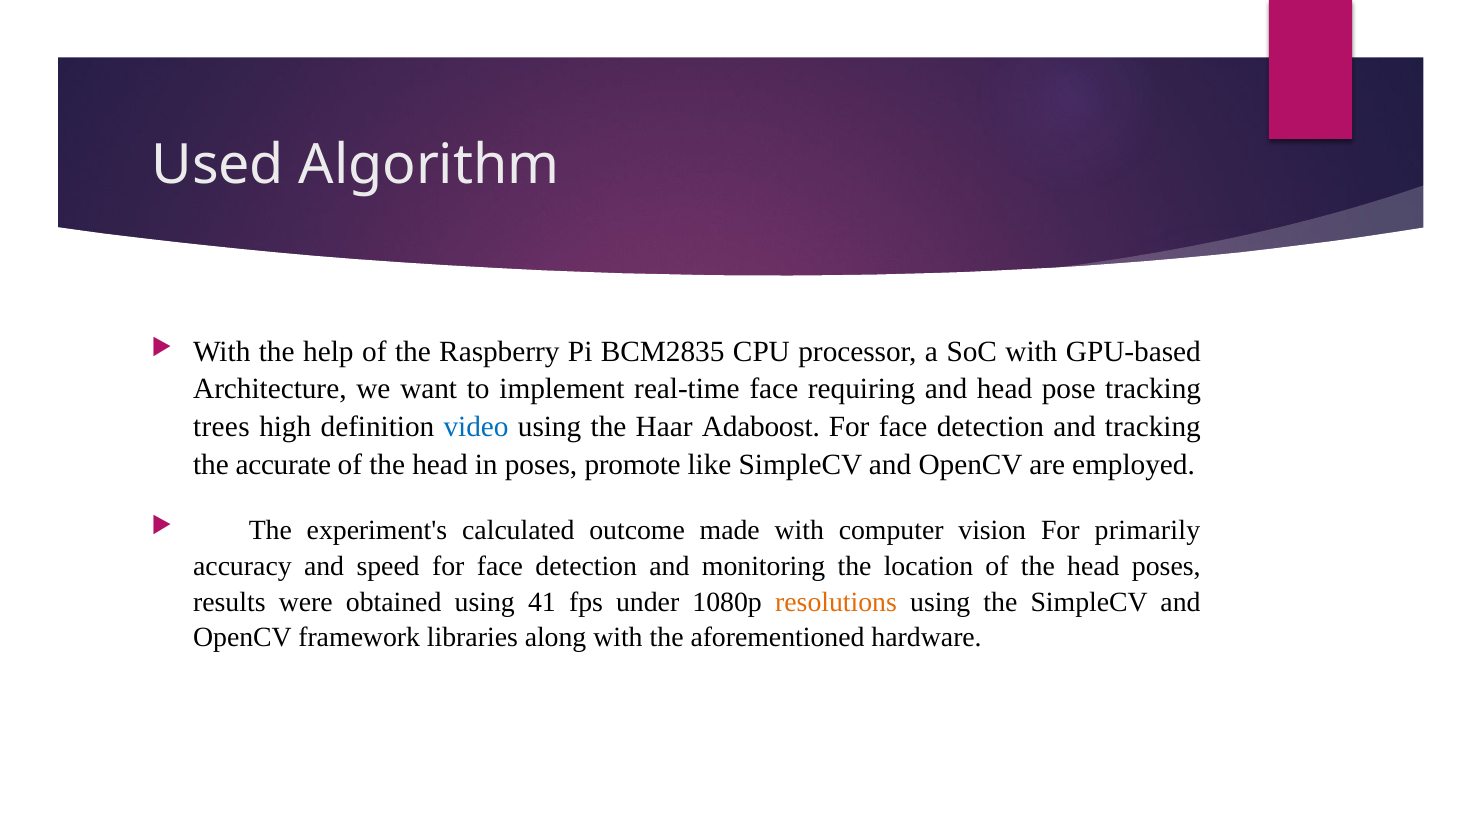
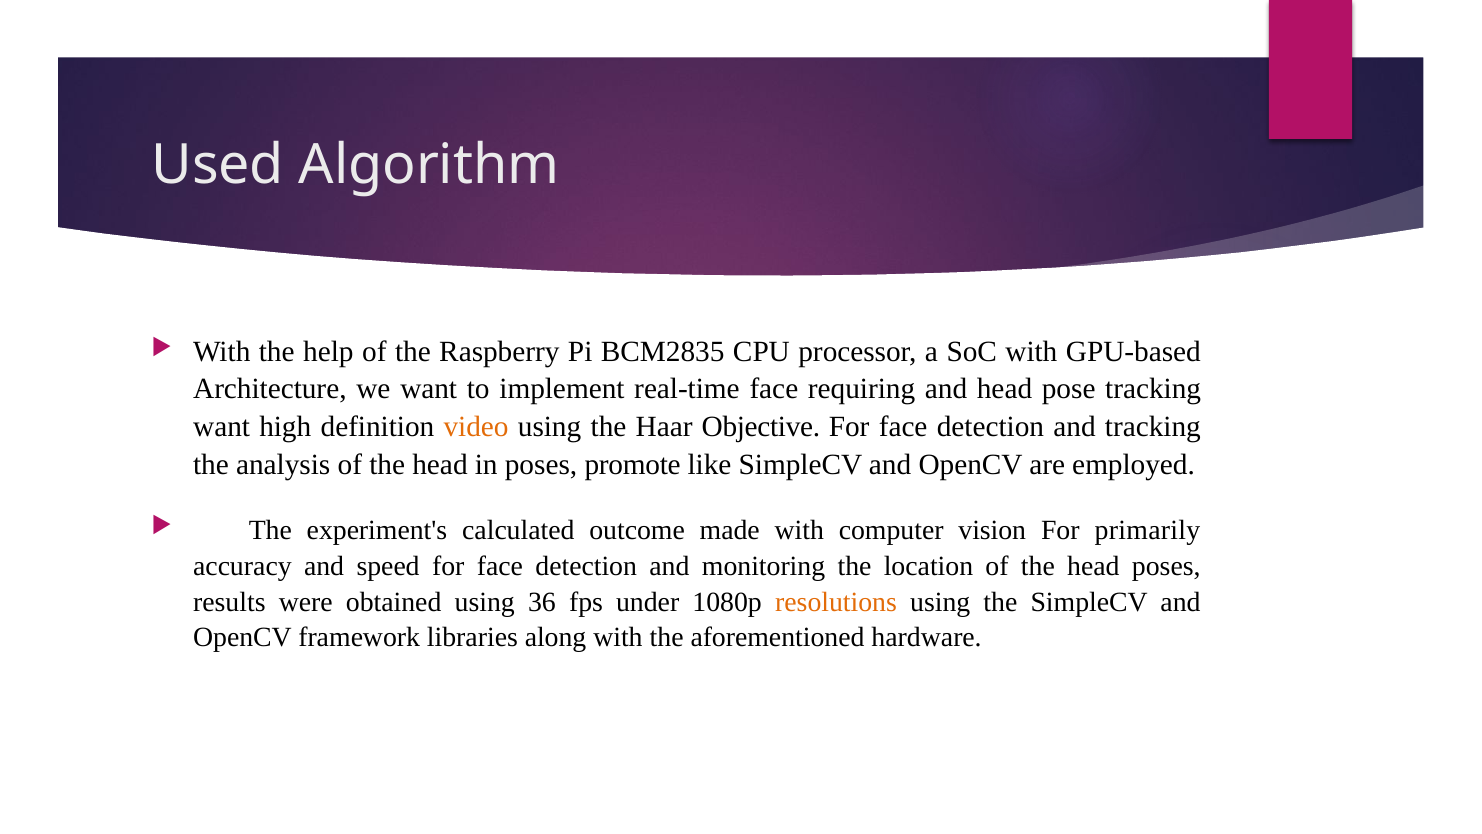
trees: trees -> want (222, 427)
video colour: blue -> orange (476, 427)
Adaboost: Adaboost -> Objective (761, 427)
accurate: accurate -> analysis (283, 464)
41: 41 -> 36 (542, 602)
